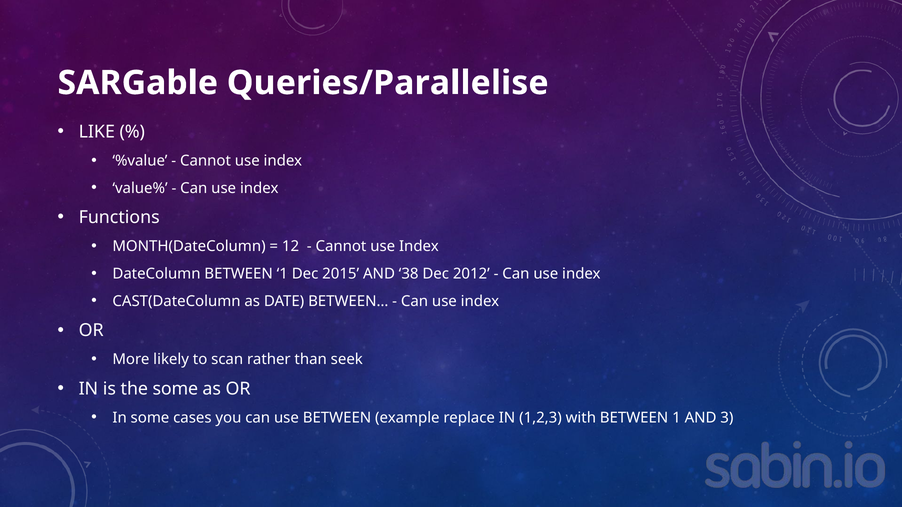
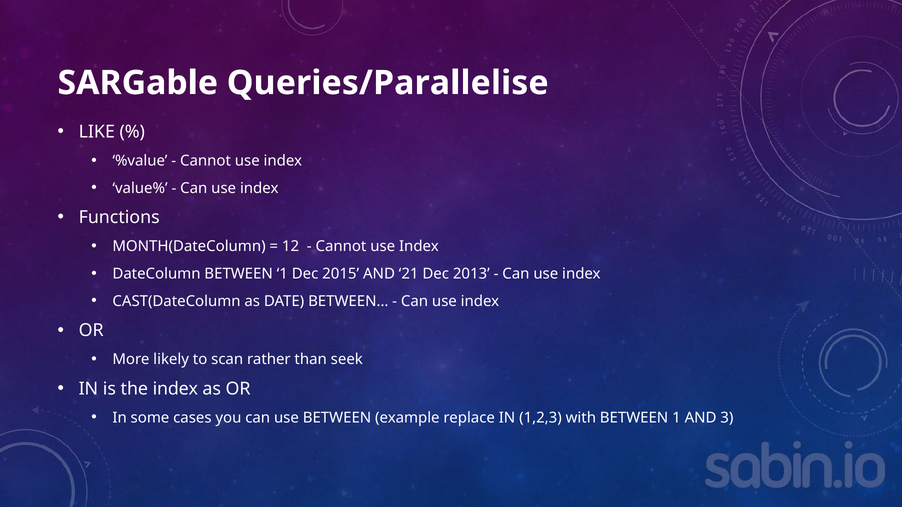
38: 38 -> 21 (409, 274)
2012: 2012 -> 2013 (471, 274)
the some: some -> index (175, 389)
